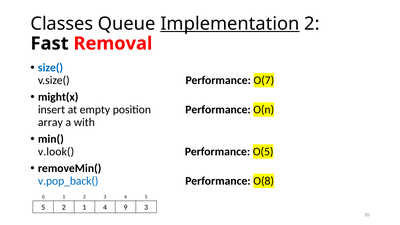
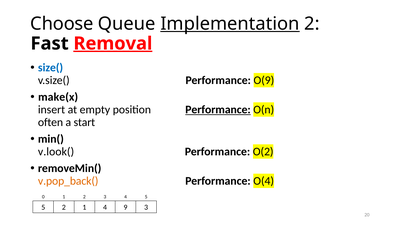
Classes: Classes -> Choose (62, 24)
Removal underline: none -> present (113, 43)
O(7: O(7 -> O(9 (264, 80)
might(x: might(x -> make(x (58, 97)
Performance underline: none -> present (218, 110)
array: array -> often (51, 122)
with: with -> start (84, 122)
O(5: O(5 -> O(2 (263, 152)
v.pop_back( colour: blue -> orange (68, 181)
O(8: O(8 -> O(4 (264, 181)
